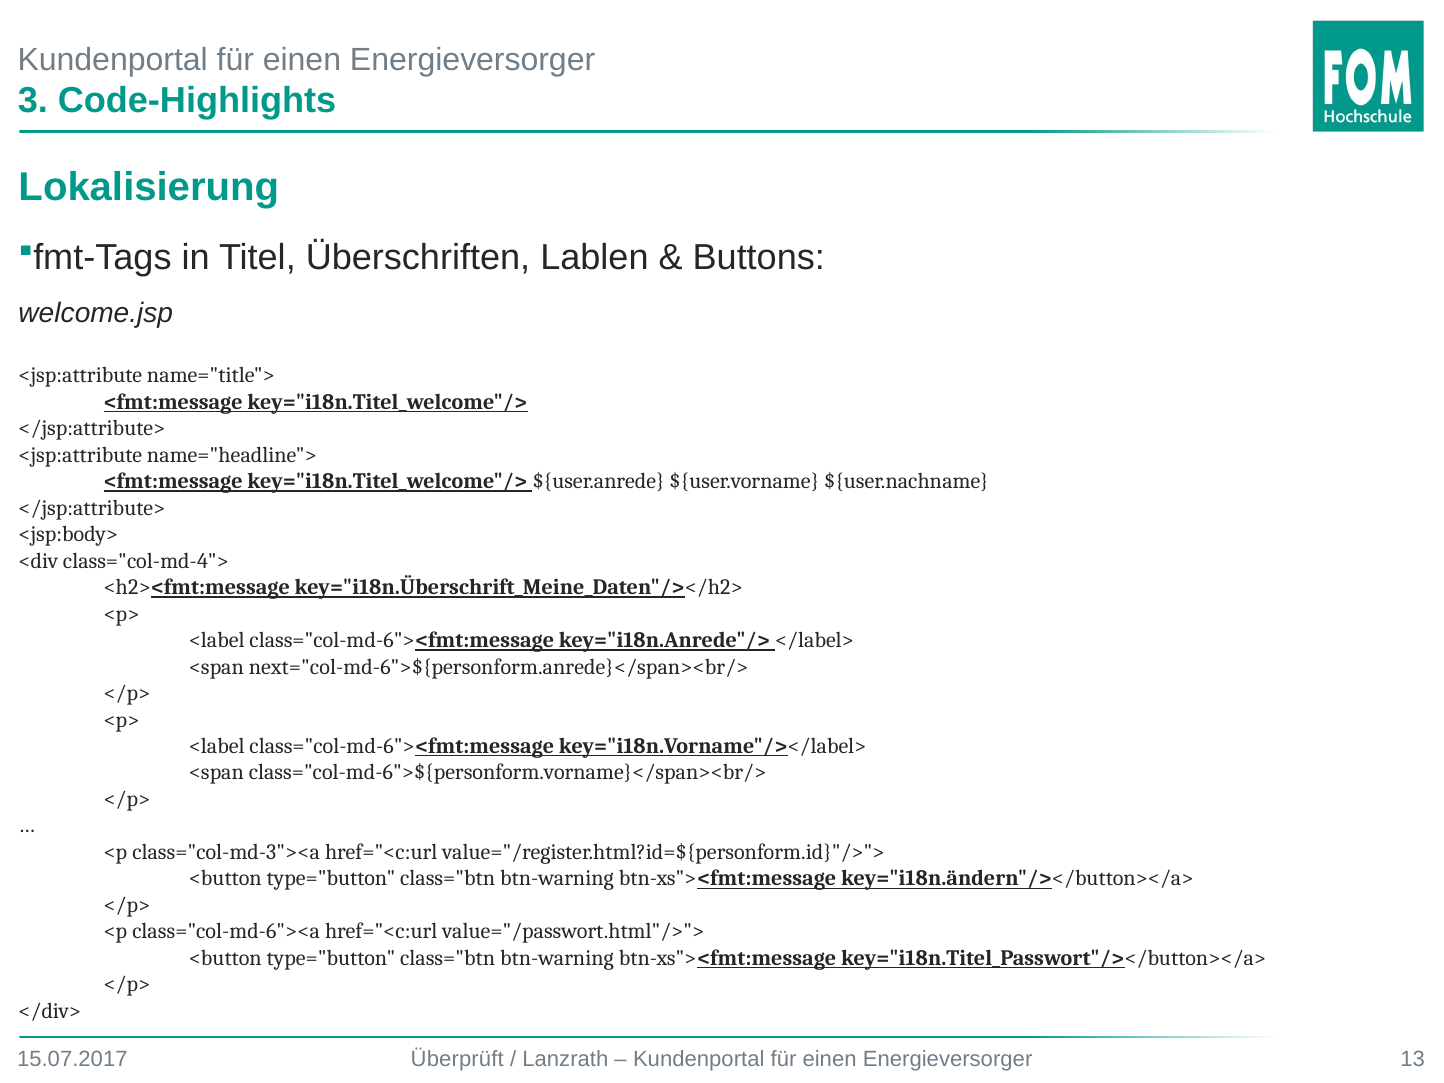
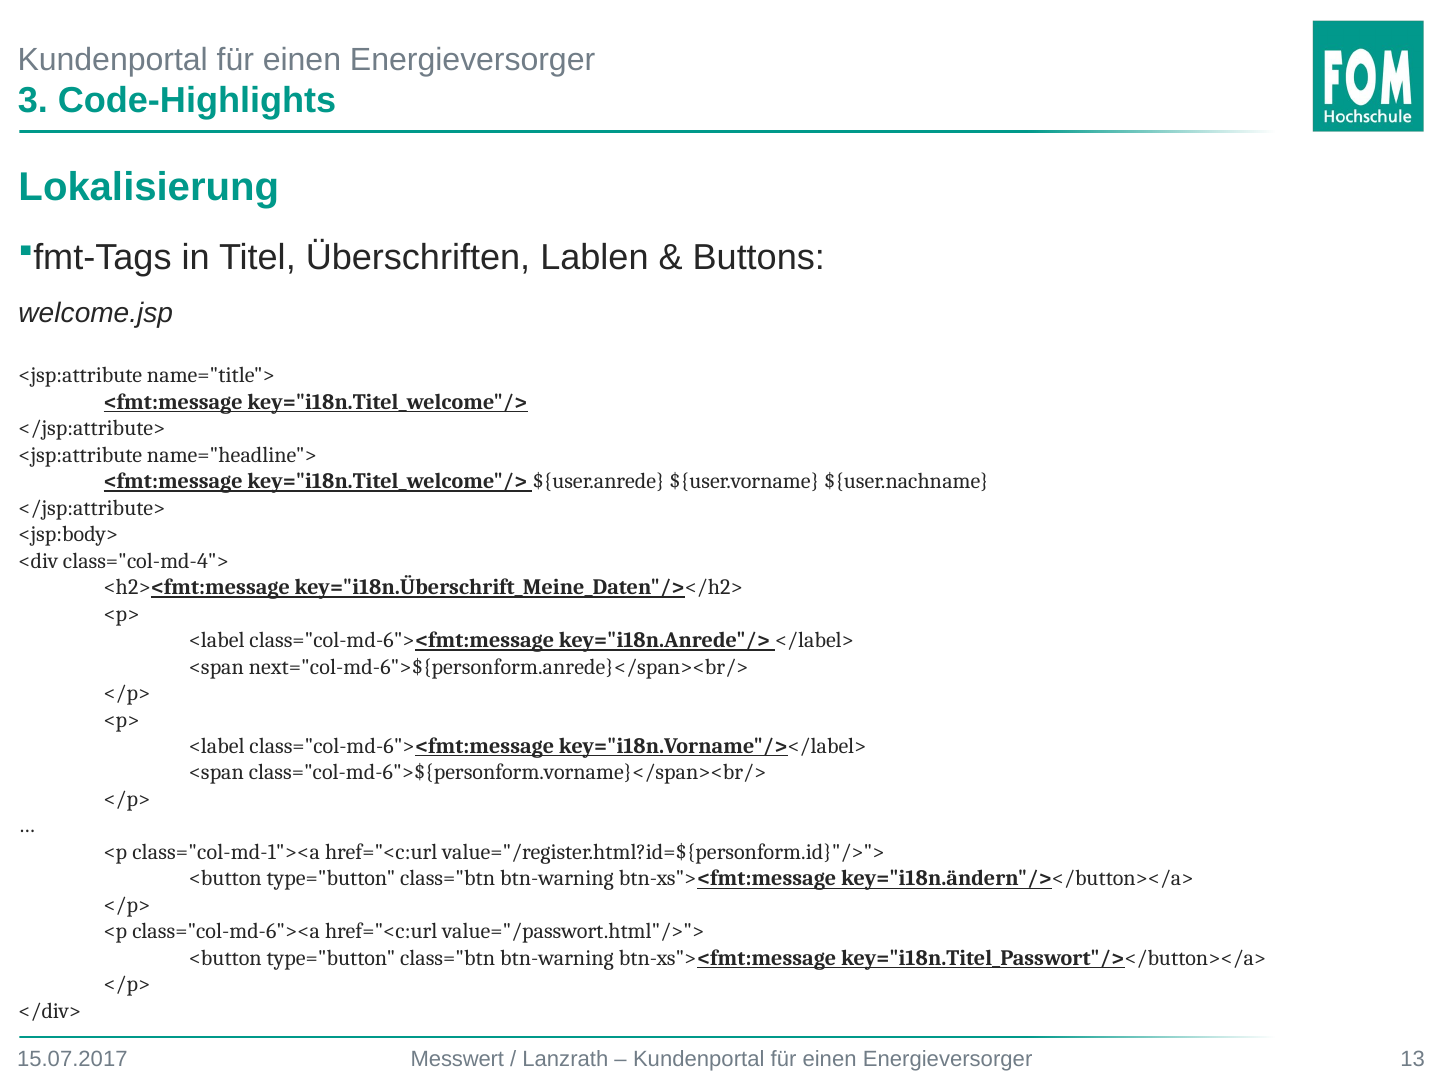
class="col-md-3"><a: class="col-md-3"><a -> class="col-md-1"><a (226, 852)
Überprüft: Überprüft -> Messwert (457, 1060)
